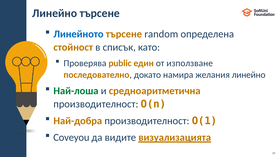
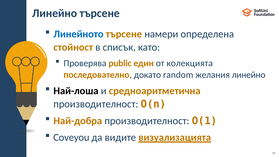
random: random -> намери (161, 34)
използване: използване -> колекцията (190, 63)
намира: намира -> random (178, 75)
Най-лоша colour: green -> black (76, 91)
